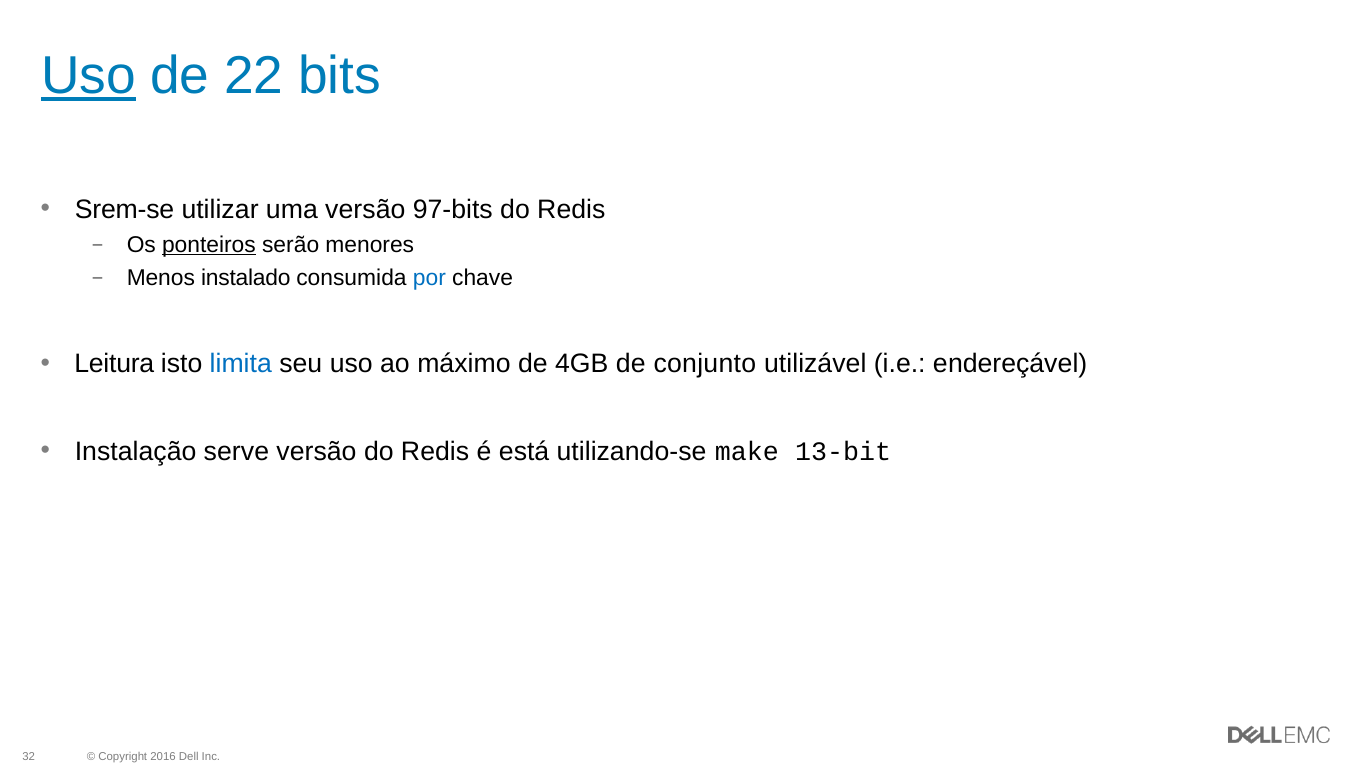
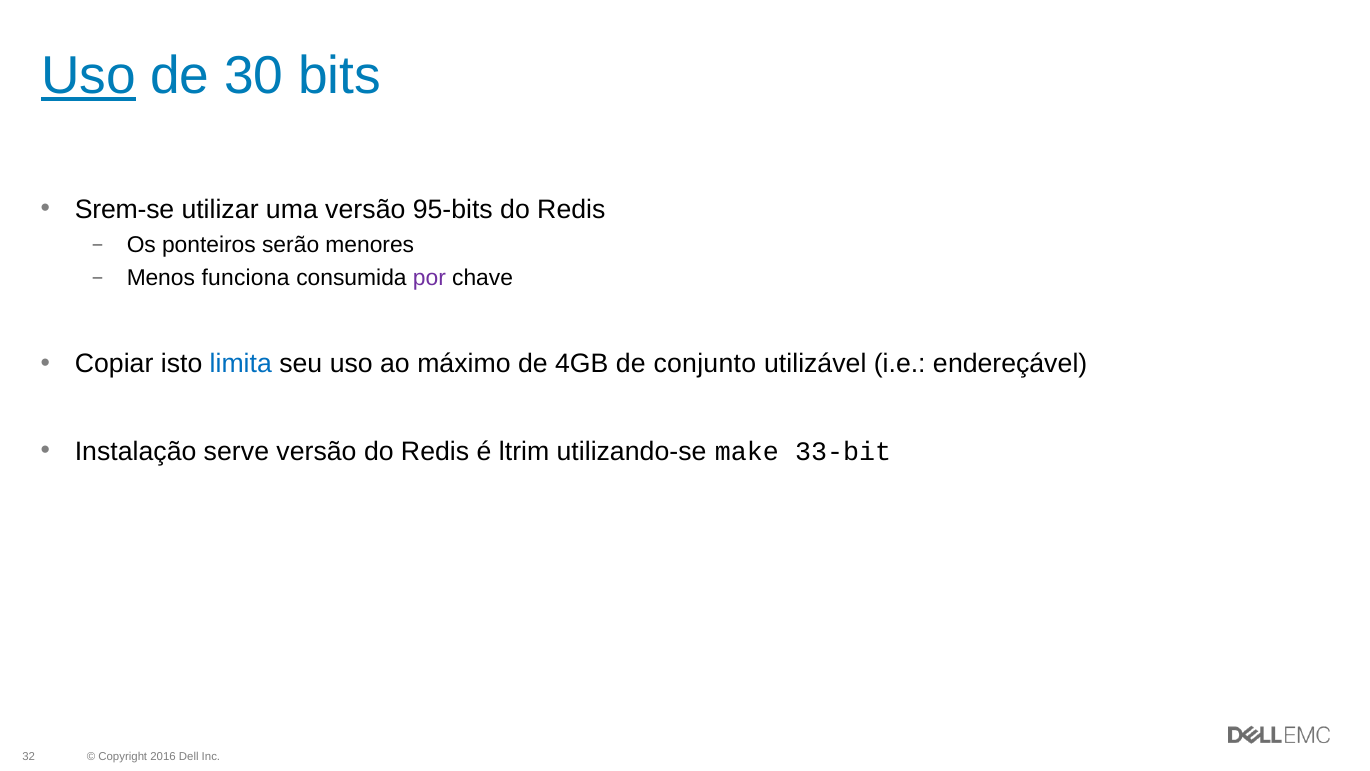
22: 22 -> 30 (254, 76)
97-bits: 97-bits -> 95-bits (453, 209)
ponteiros underline: present -> none (209, 244)
instalado: instalado -> funciona (246, 278)
por colour: blue -> purple (429, 278)
Leitura: Leitura -> Copiar (114, 363)
está: está -> ltrim (524, 451)
13-bit: 13-bit -> 33-bit (843, 451)
